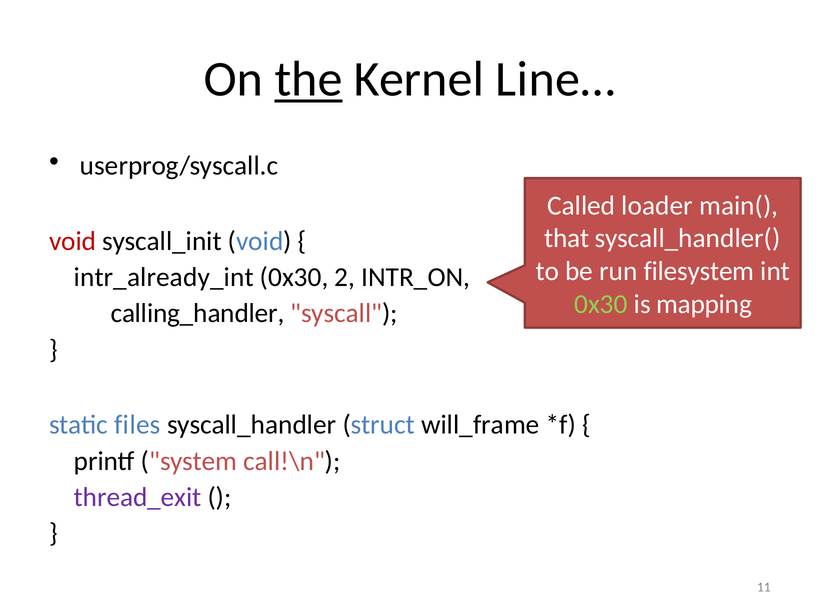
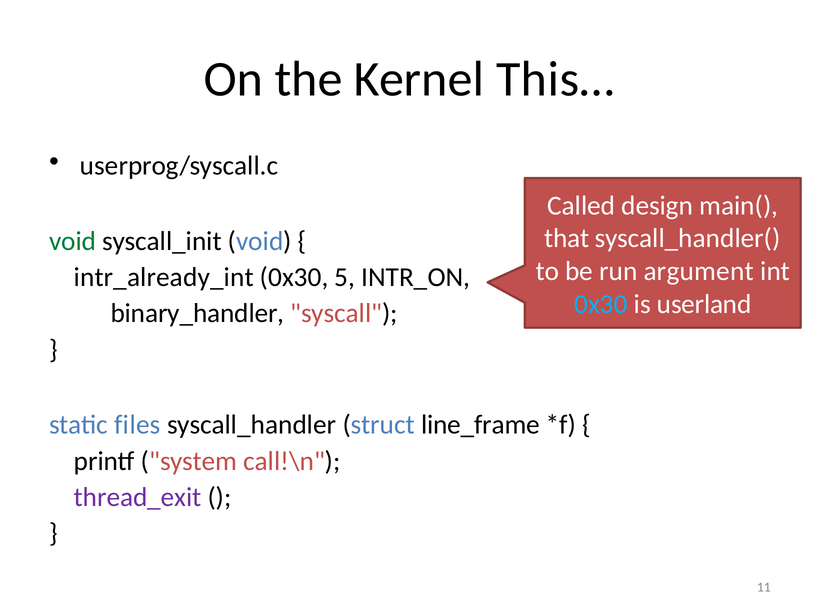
the underline: present -> none (309, 79)
Line…: Line… -> This… (555, 79)
loader: loader -> design (657, 206)
void colour: red -> green (73, 241)
filesystem: filesystem -> argument (699, 271)
2: 2 -> 5 (345, 277)
0x30 colour: light green -> light blue (601, 304)
mapping: mapping -> userland (704, 304)
calling_handler: calling_handler -> binary_handler (197, 313)
will_frame: will_frame -> line_frame (480, 425)
